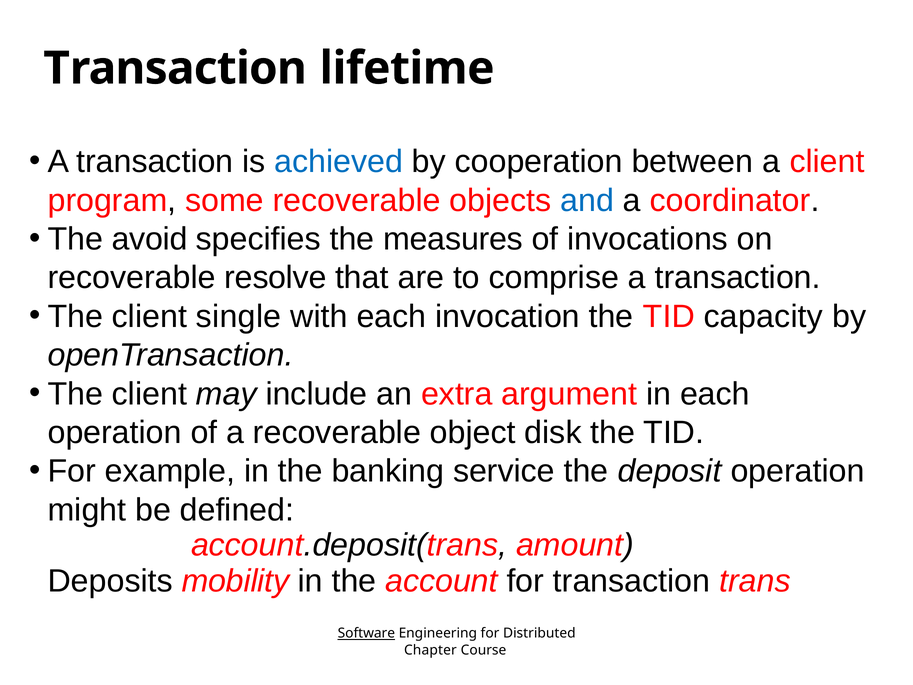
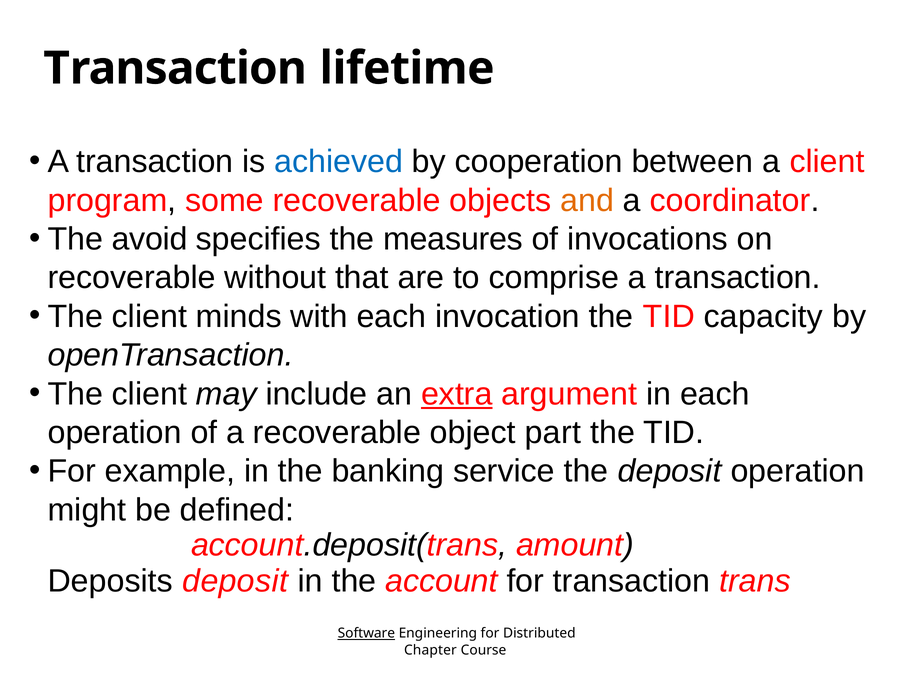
and colour: blue -> orange (587, 200)
resolve: resolve -> without (275, 278)
single: single -> minds (239, 316)
extra underline: none -> present (457, 394)
disk: disk -> part (553, 432)
Deposits mobility: mobility -> deposit (235, 581)
